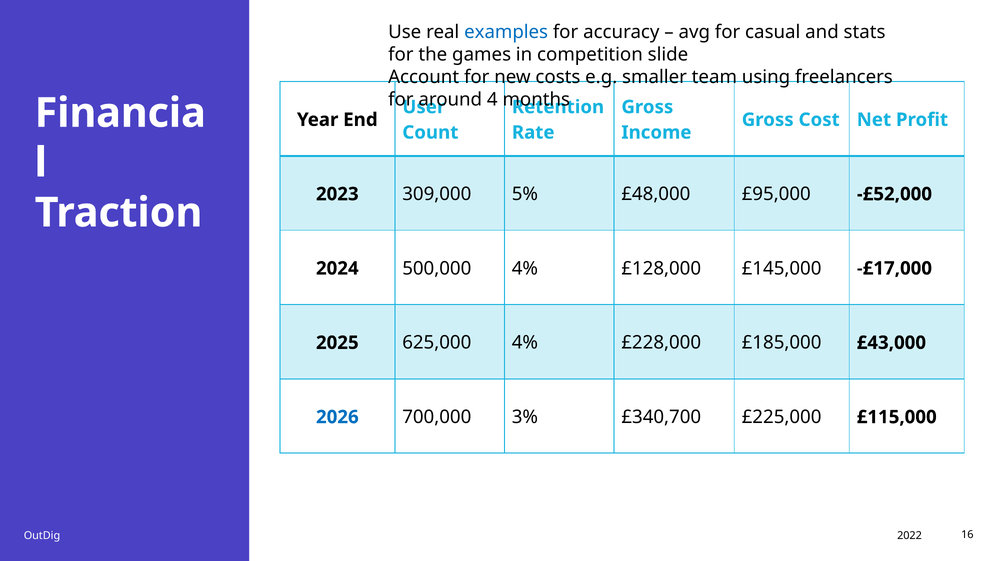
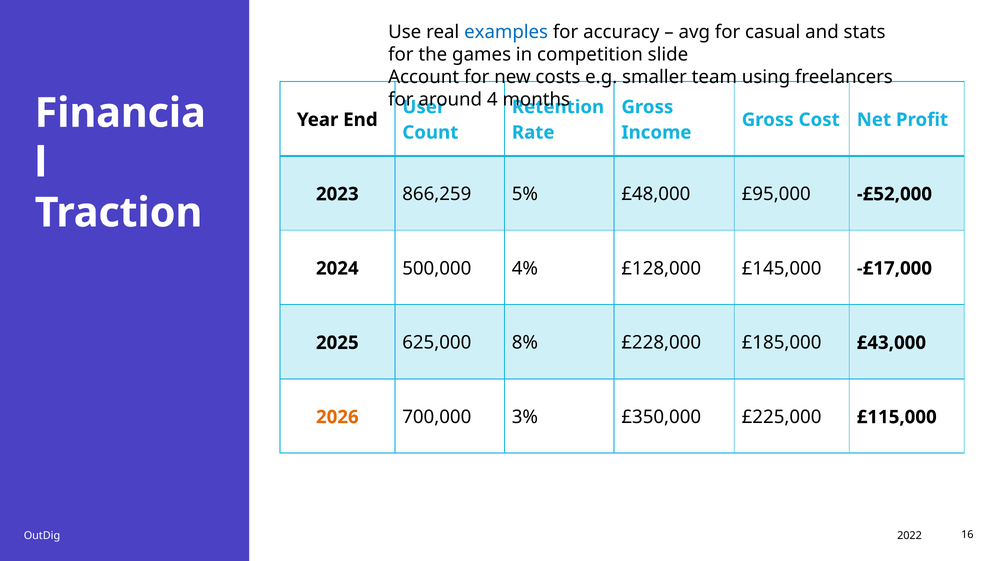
309,000: 309,000 -> 866,259 (437, 194)
625,000 4%: 4% -> 8% (525, 343)
2026 colour: blue -> orange (337, 417)
£340,700: £340,700 -> £350,000 (661, 417)
